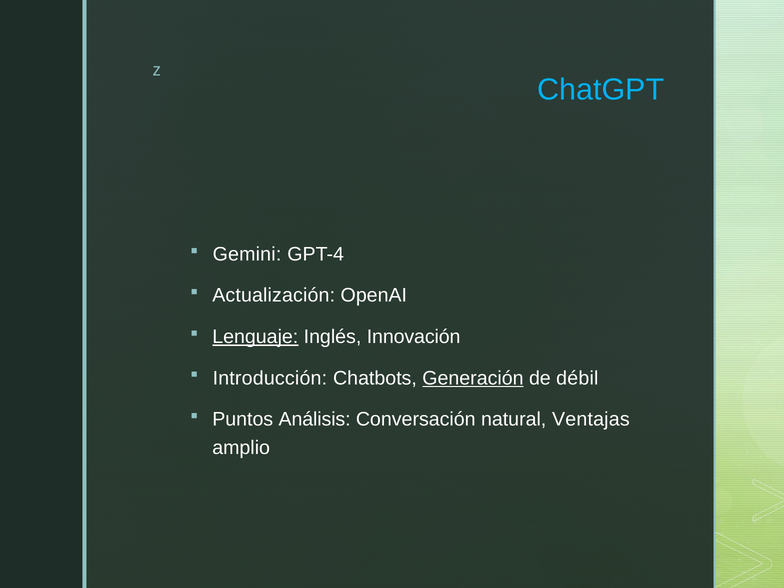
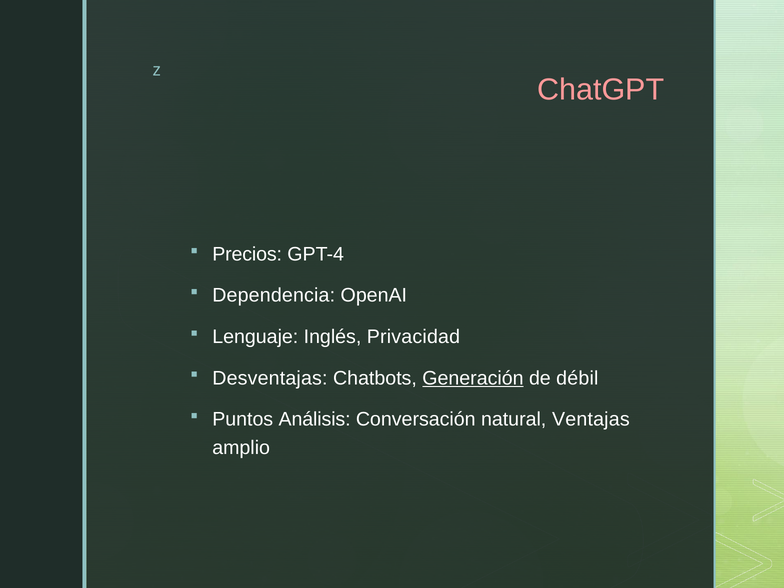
ChatGPT colour: light blue -> pink (601, 90)
Gemini: Gemini -> Precios (247, 254)
Actualización: Actualización -> Dependencia (274, 296)
Lenguaje underline: present -> none (255, 337)
Innovación: Innovación -> Privacidad (413, 337)
Introducción: Introducción -> Desventajas (270, 378)
